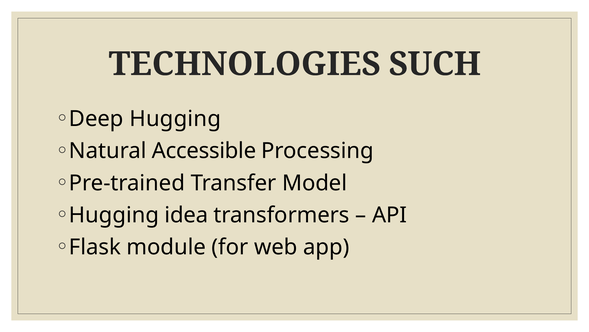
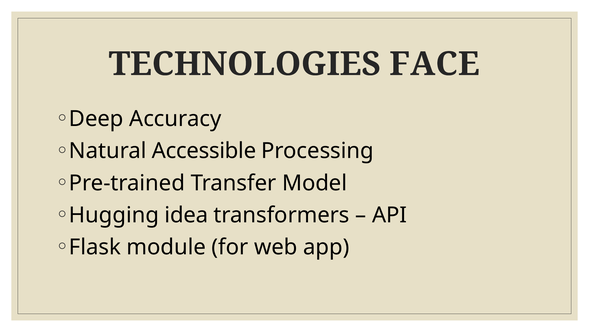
SUCH: SUCH -> FACE (435, 64)
Deep Hugging: Hugging -> Accuracy (175, 119)
